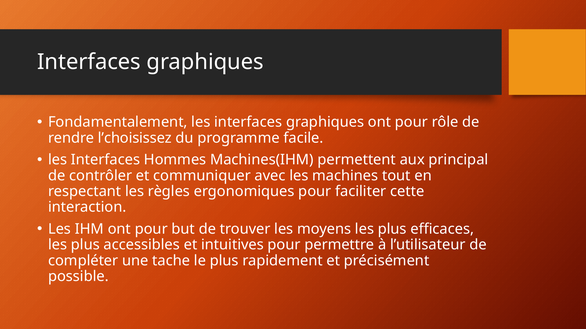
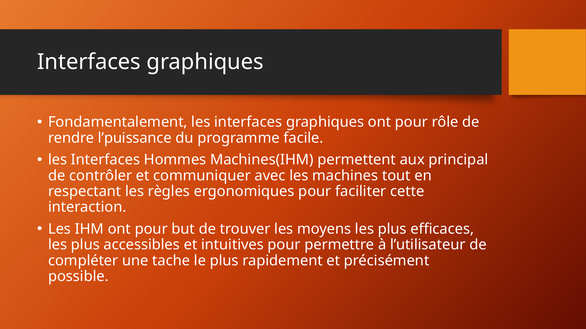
l’choisissez: l’choisissez -> l’puissance (135, 138)
